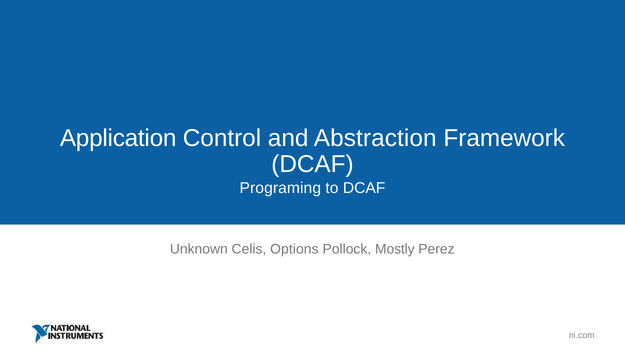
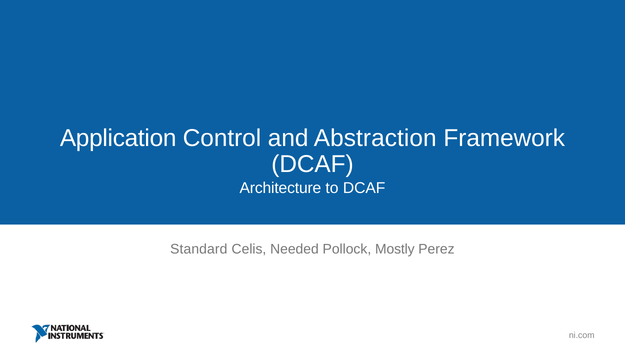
Programing: Programing -> Architecture (280, 188)
Unknown: Unknown -> Standard (199, 249)
Options: Options -> Needed (294, 249)
